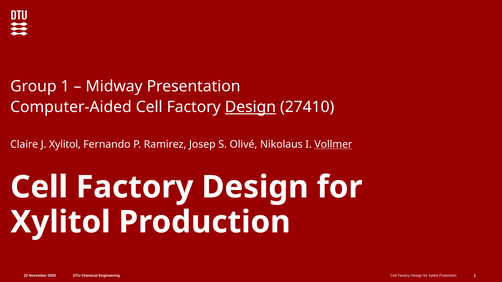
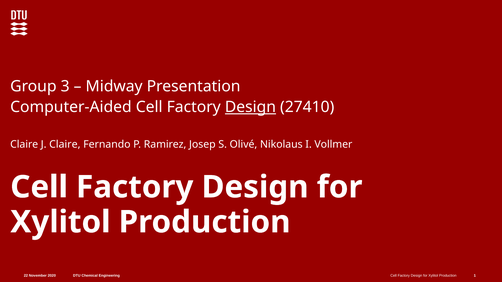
Group 1: 1 -> 3 (65, 87)
J Xylitol: Xylitol -> Claire (65, 145)
Vollmer underline: present -> none (333, 145)
